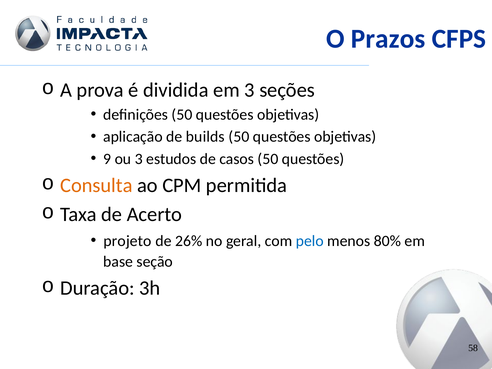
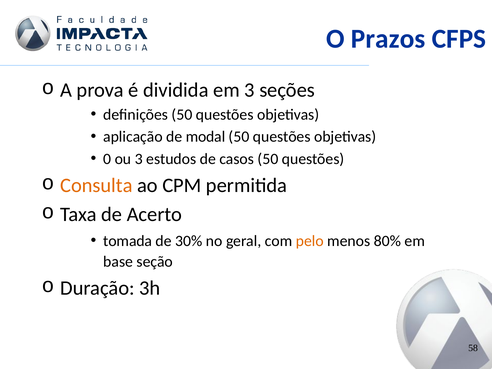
builds: builds -> modal (205, 137)
9: 9 -> 0 (107, 159)
projeto: projeto -> tomada (128, 241)
26%: 26% -> 30% (189, 241)
pelo colour: blue -> orange (310, 241)
